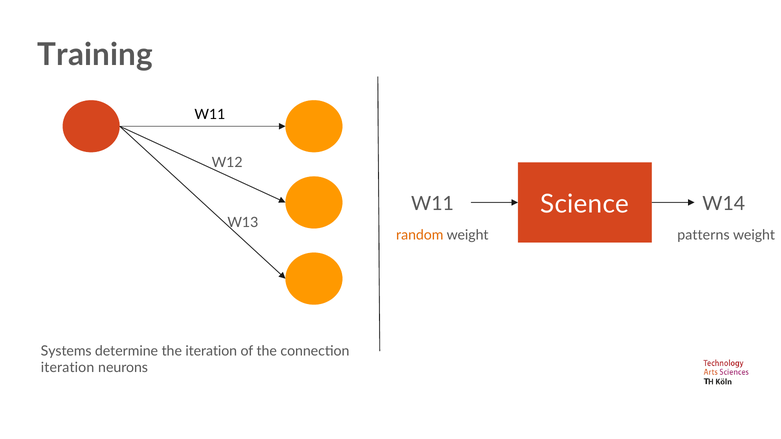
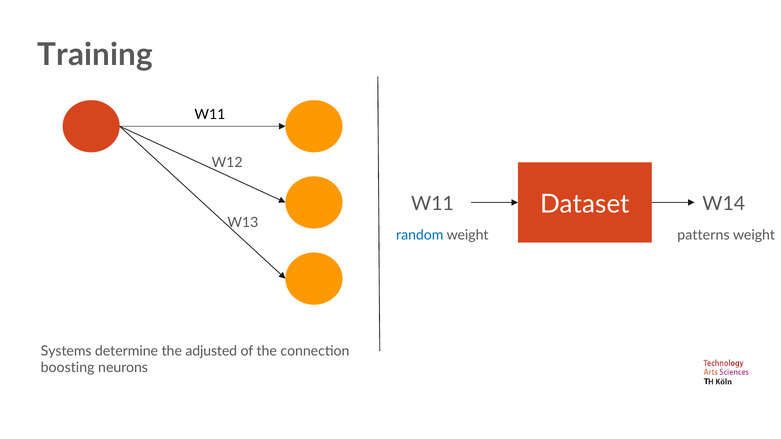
Science: Science -> Dataset (585, 204)
random colour: orange -> blue (420, 235)
the iteration: iteration -> adjusted (211, 351)
iteration: iteration -> boosting (68, 368)
